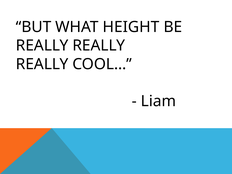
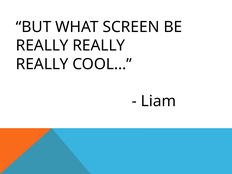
HEIGHT: HEIGHT -> SCREEN (131, 27)
